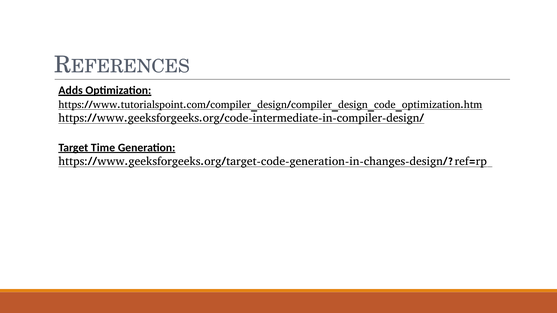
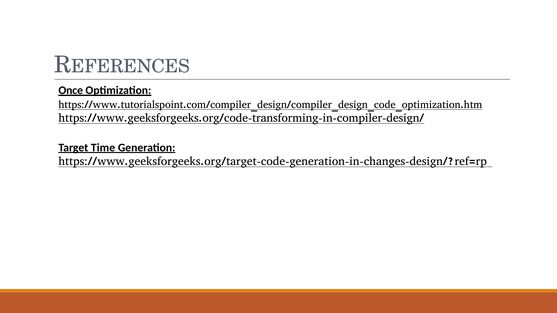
Adds: Adds -> Once (71, 90)
https://www.geeksforgeeks.org/code-intermediate-in-compiler-design/: https://www.geeksforgeeks.org/code-intermediate-in-compiler-design/ -> https://www.geeksforgeeks.org/code-transforming-in-compiler-design/ (241, 118)
